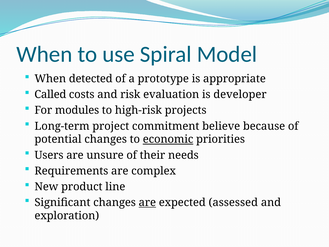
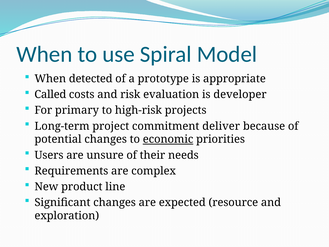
modules: modules -> primary (77, 110)
believe: believe -> deliver (221, 126)
are underline: present -> none (147, 202)
assessed: assessed -> resource (233, 202)
